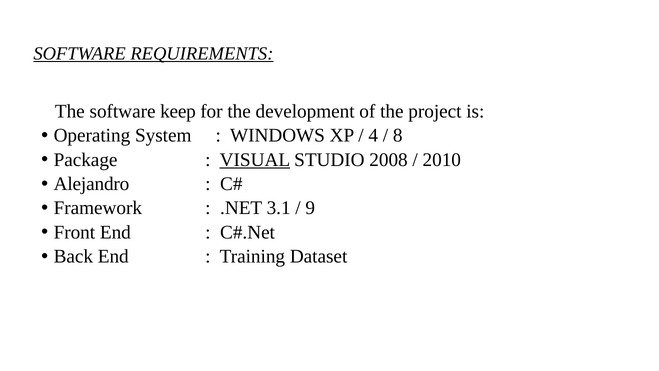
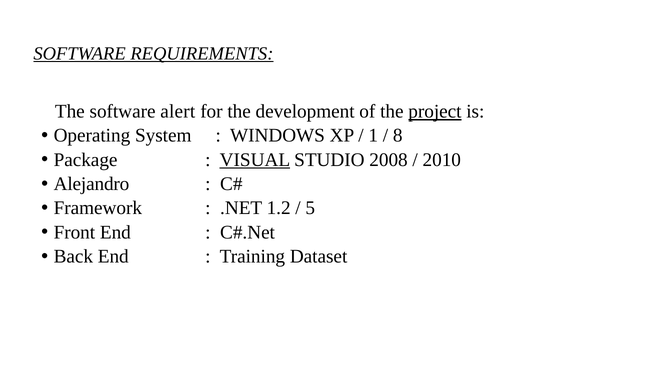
keep: keep -> alert (178, 111)
project underline: none -> present (435, 111)
4: 4 -> 1 (373, 136)
3.1: 3.1 -> 1.2 (279, 208)
9: 9 -> 5 (310, 208)
